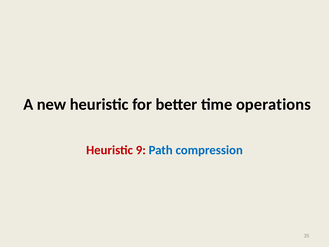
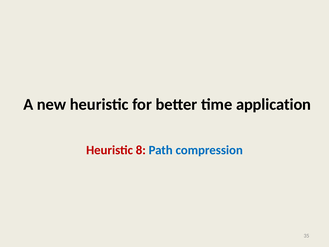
operations: operations -> application (274, 104)
9: 9 -> 8 (141, 150)
